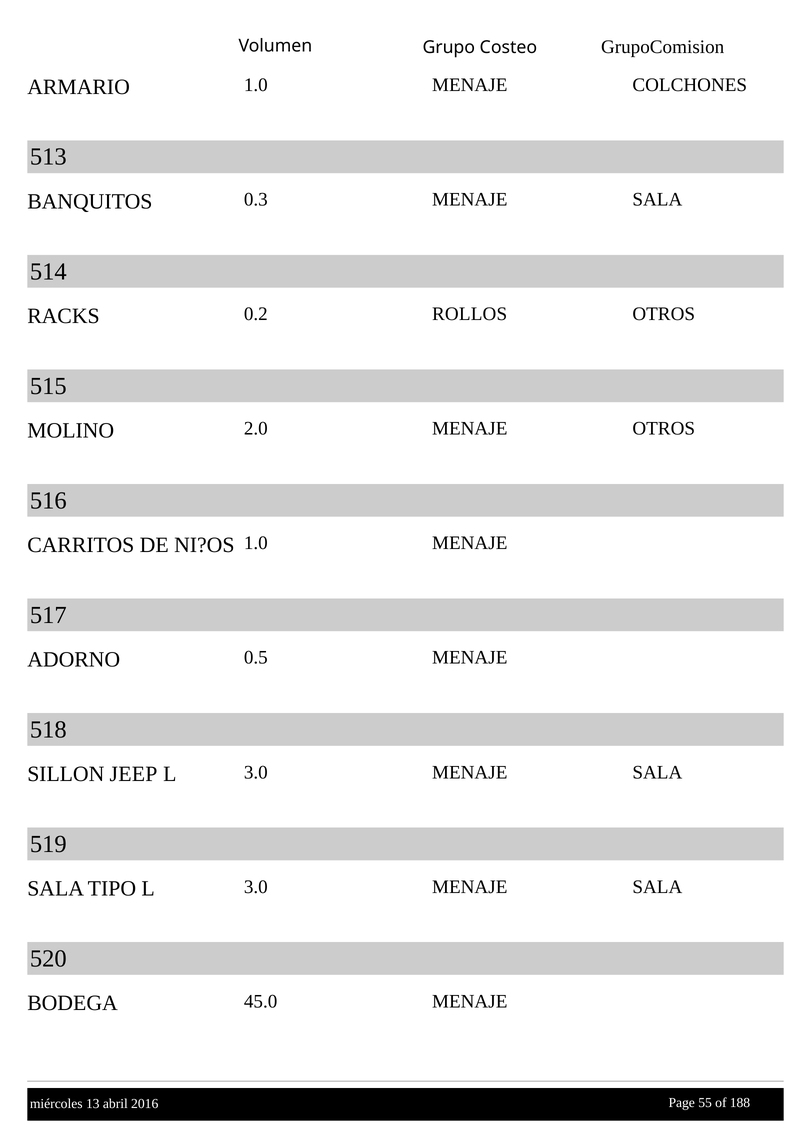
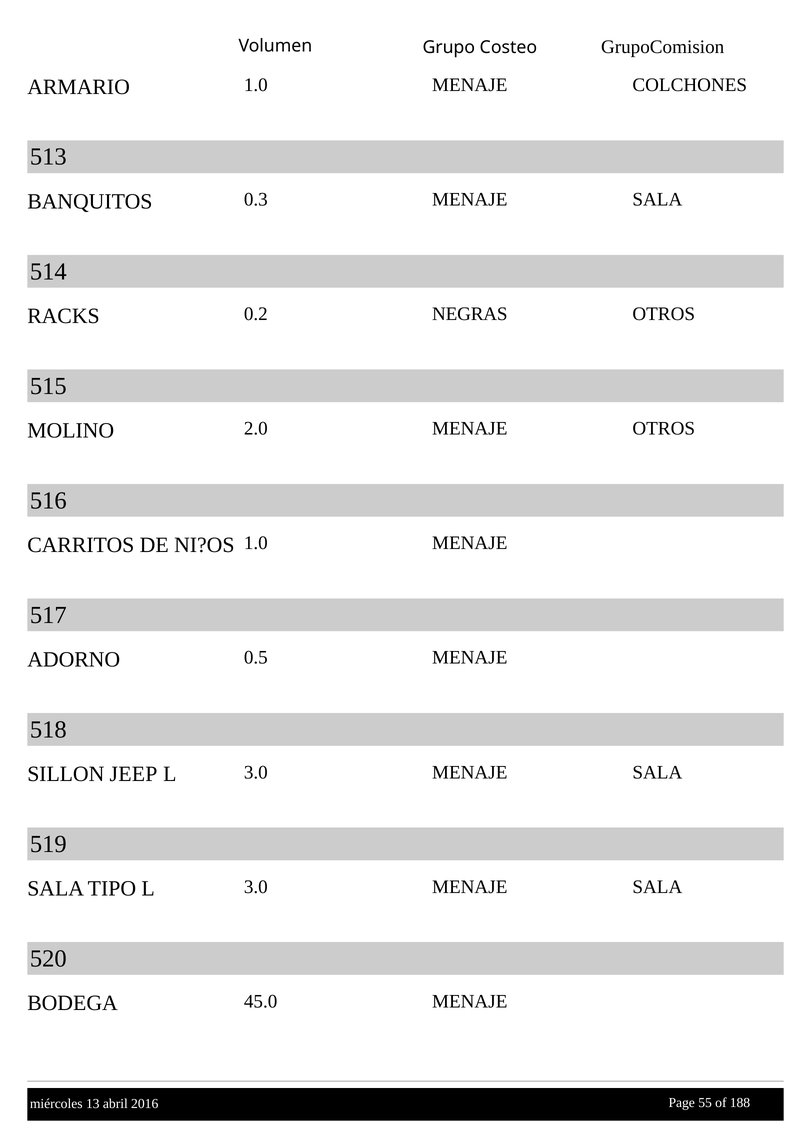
ROLLOS: ROLLOS -> NEGRAS (470, 314)
